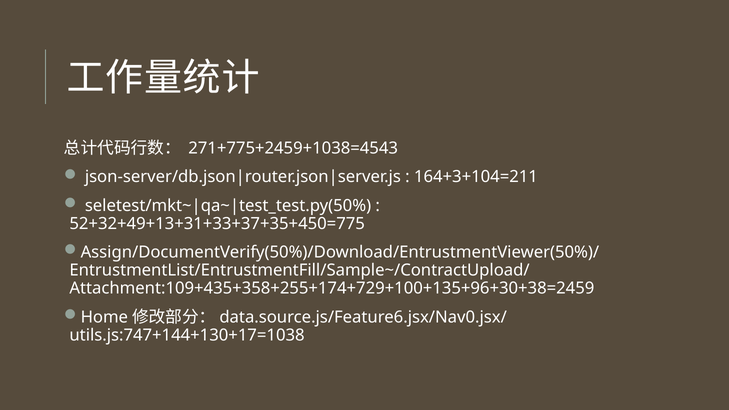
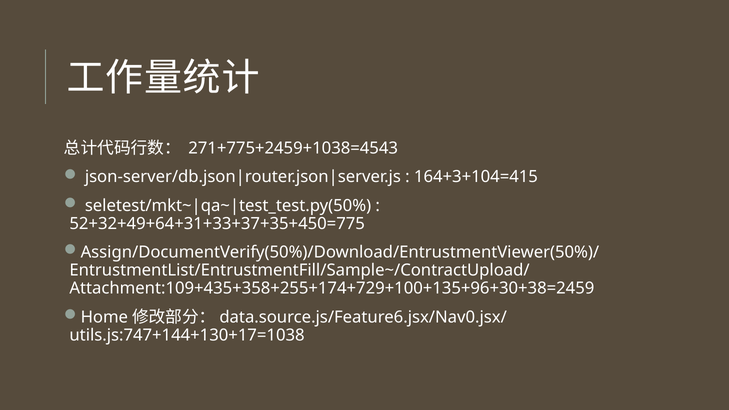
164+3+104=211: 164+3+104=211 -> 164+3+104=415 (476, 177)
52+32+49+13+31+33+37+35+450=775: 52+32+49+13+31+33+37+35+450=775 -> 52+32+49+64+31+33+37+35+450=775 (217, 224)
